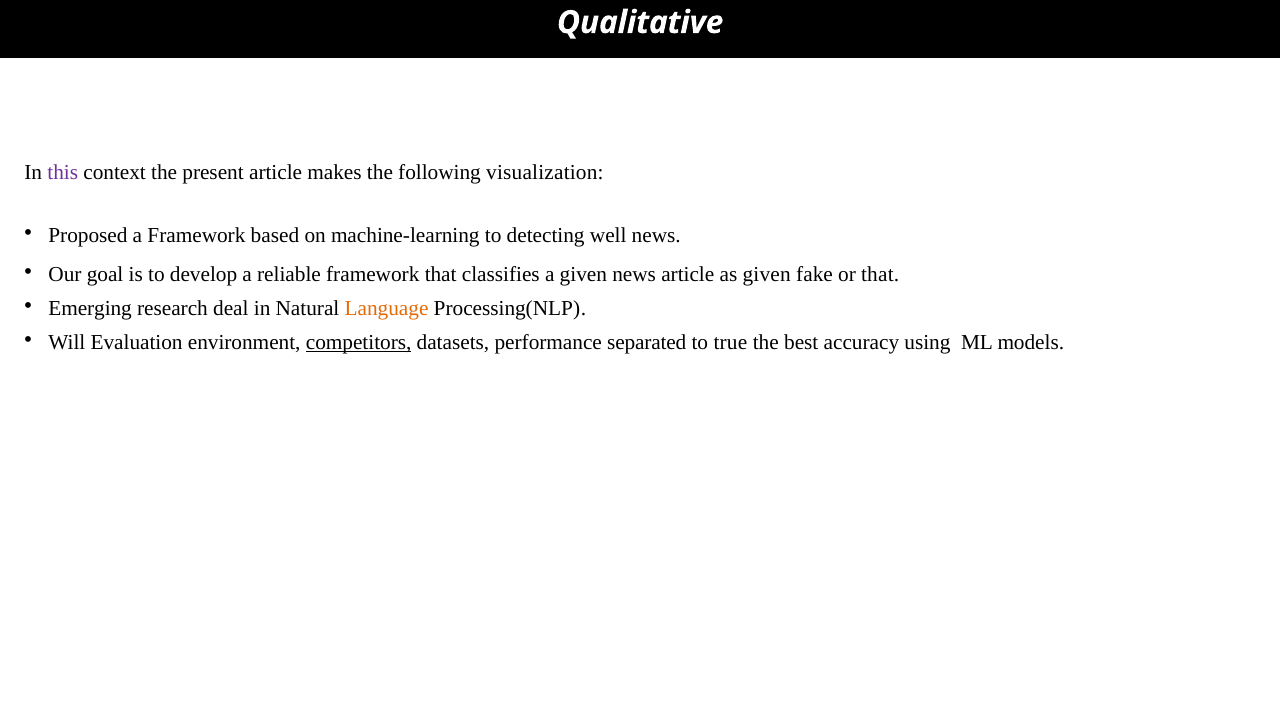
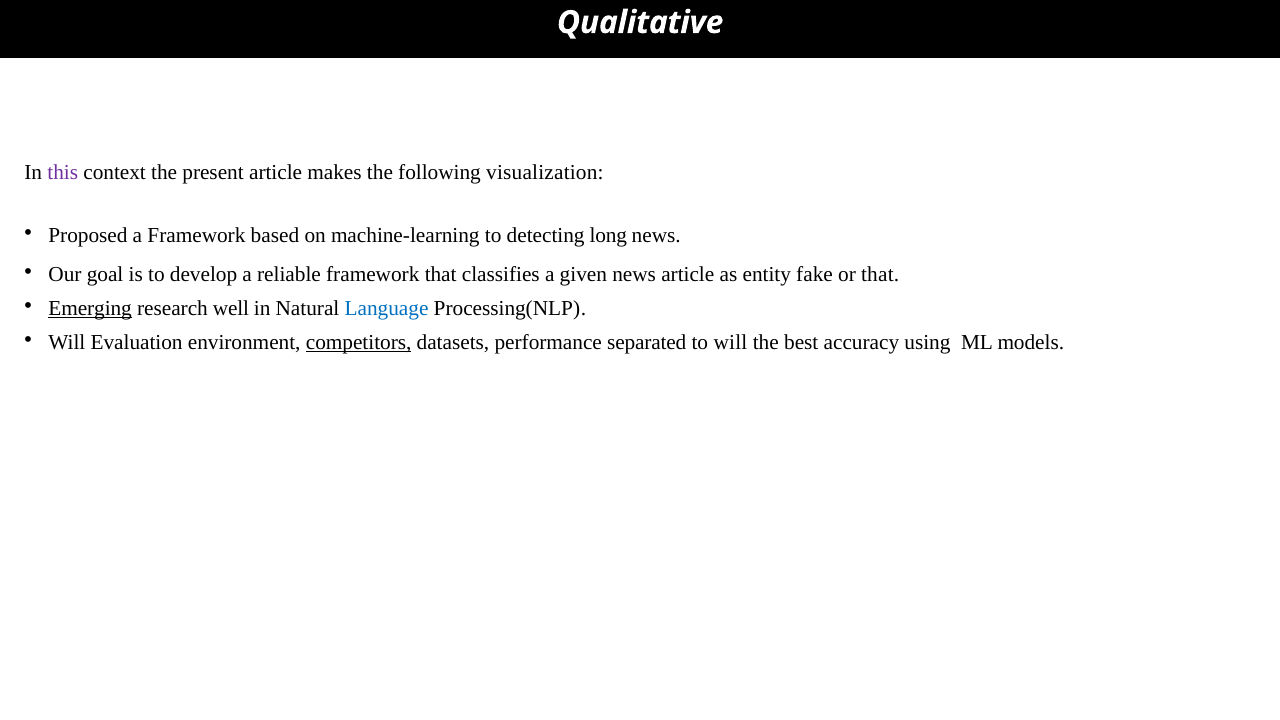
well: well -> long (608, 236)
as given: given -> entity (767, 274)
Emerging underline: none -> present (90, 308)
deal: deal -> well (231, 308)
Language colour: orange -> blue (387, 308)
to true: true -> will (730, 342)
